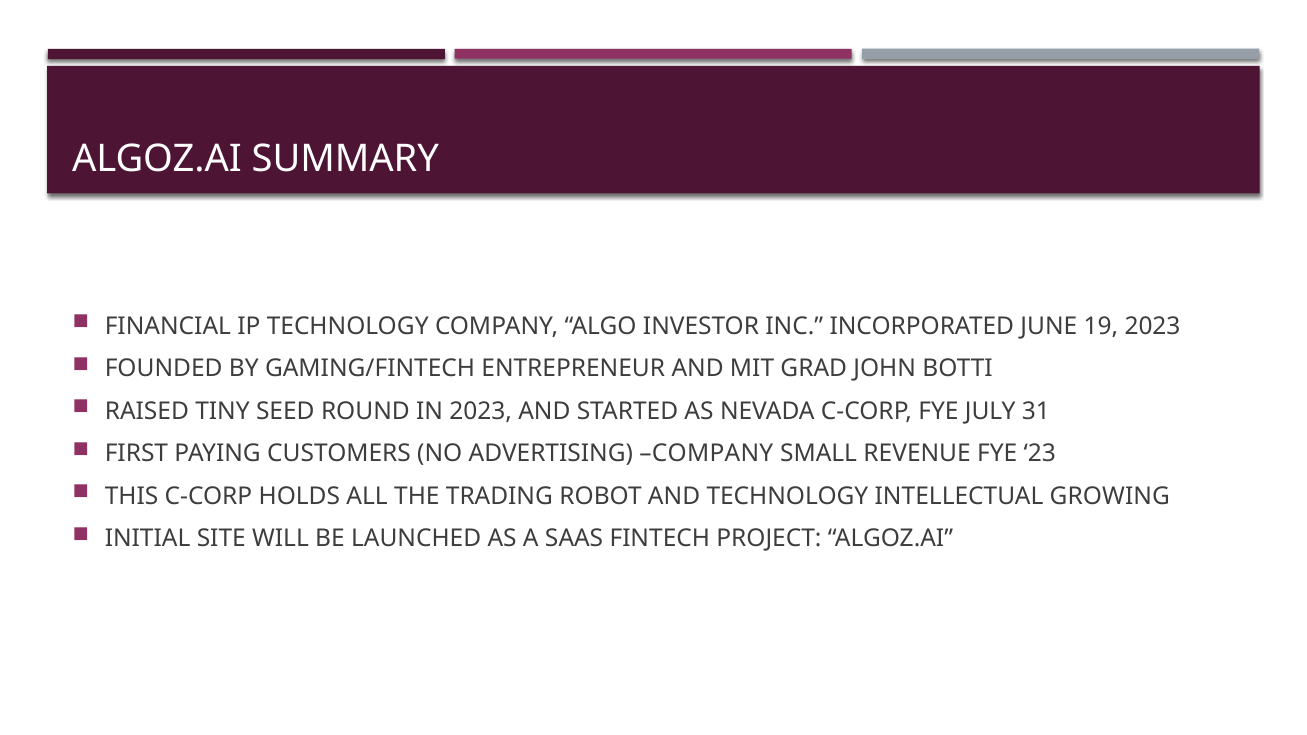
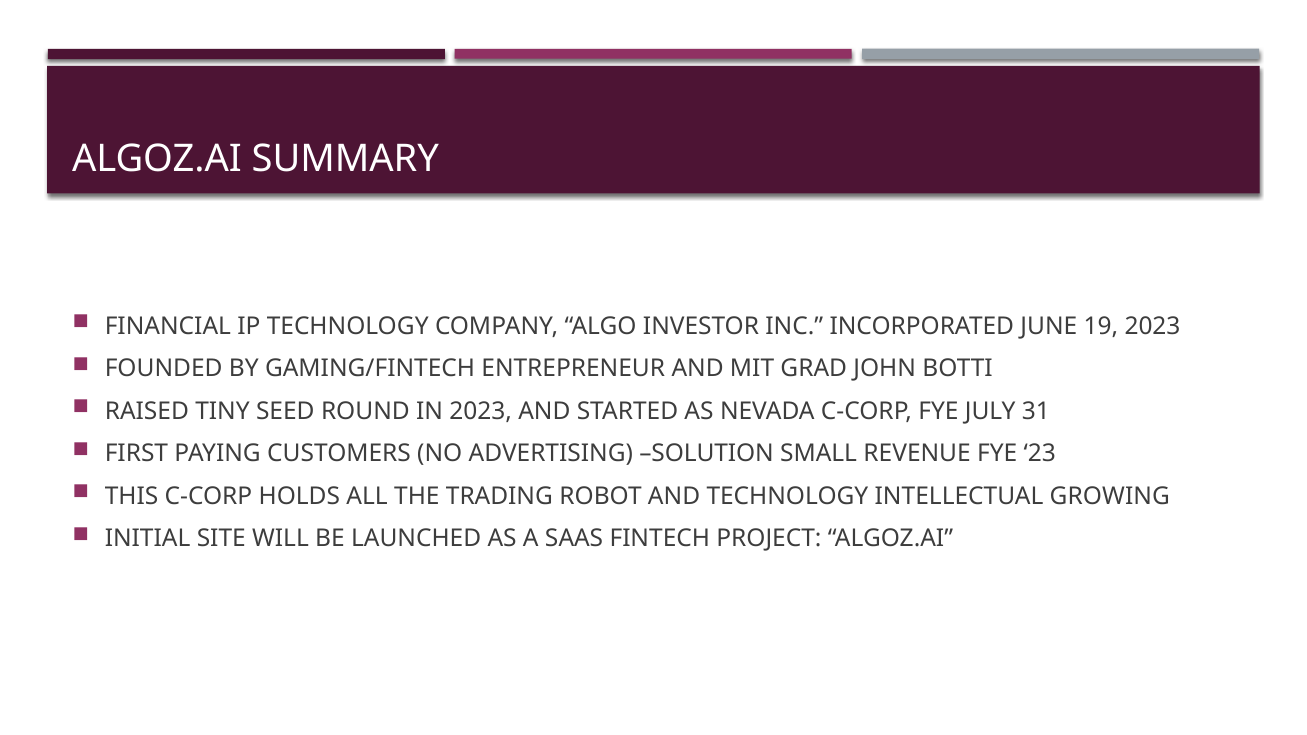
ADVERTISING COMPANY: COMPANY -> SOLUTION (707, 454)
